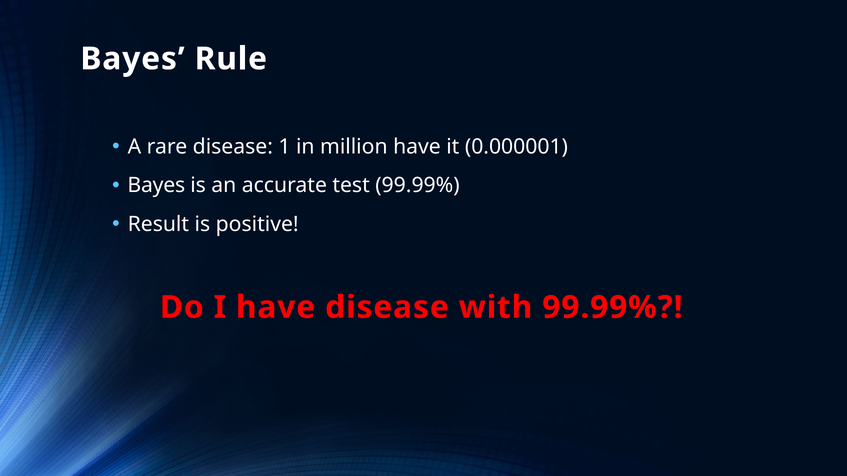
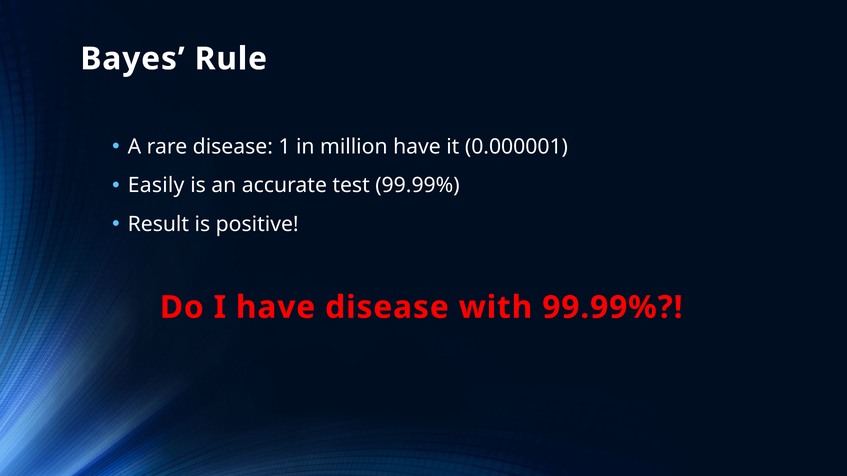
Bayes: Bayes -> Easily (156, 186)
